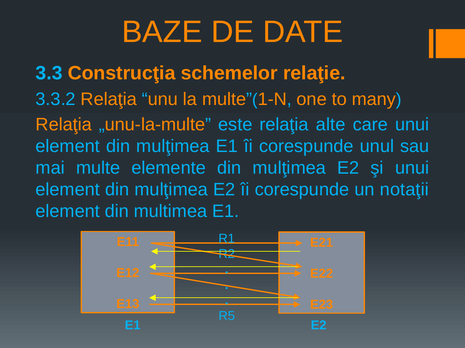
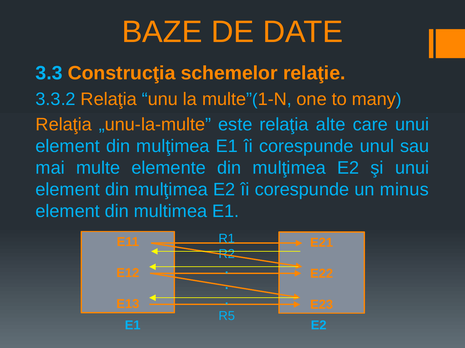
notaţii: notaţii -> minus (404, 190)
